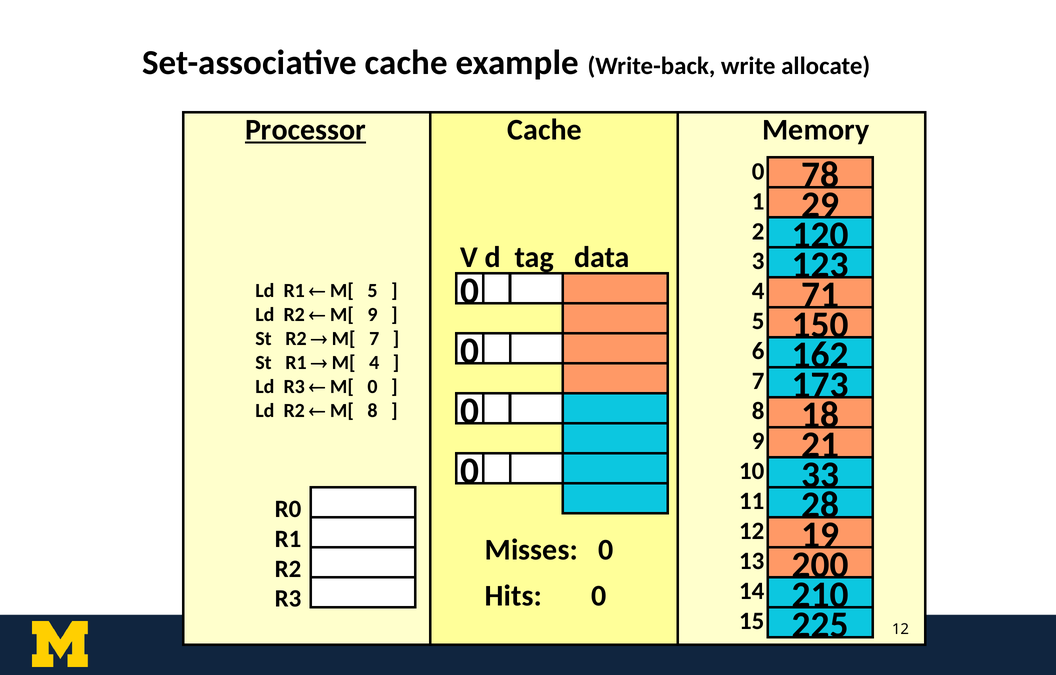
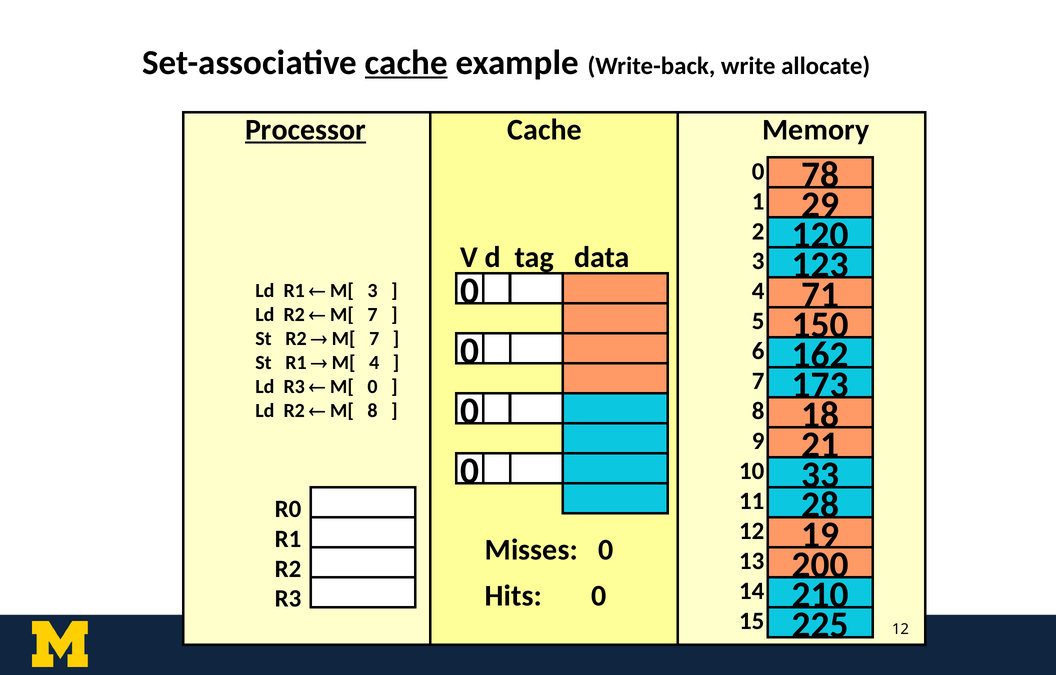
cache underline: none -> present (406, 63)
M[ 5: 5 -> 3 (372, 291)
9: 9 -> 7 (372, 315)
